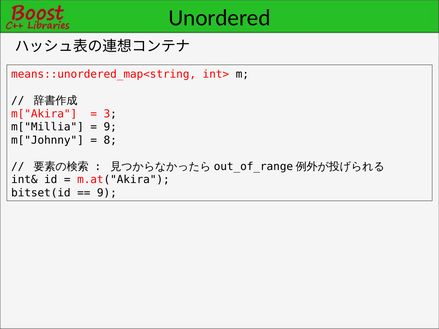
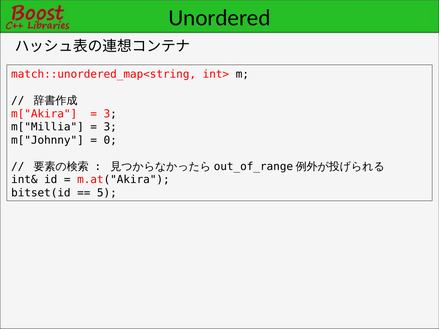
means::unordered_map<string: means::unordered_map<string -> match::unordered_map<string (104, 74)
9: 9 -> 3 (110, 127)
8: 8 -> 0 (110, 140)
9: 9 -> 5 (107, 193)
